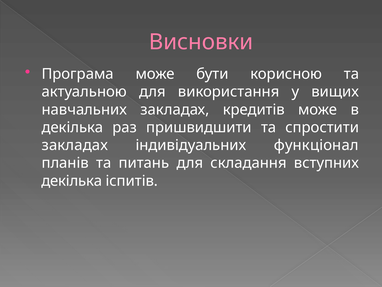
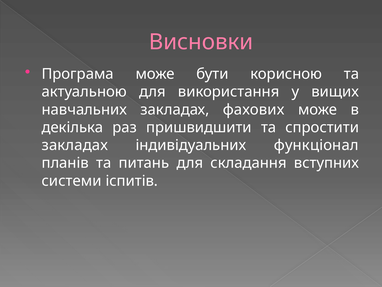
кредитів: кредитів -> фахових (254, 109)
декілька: декілька -> системи (72, 181)
